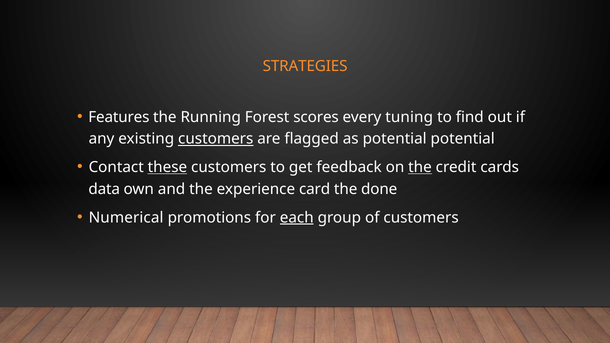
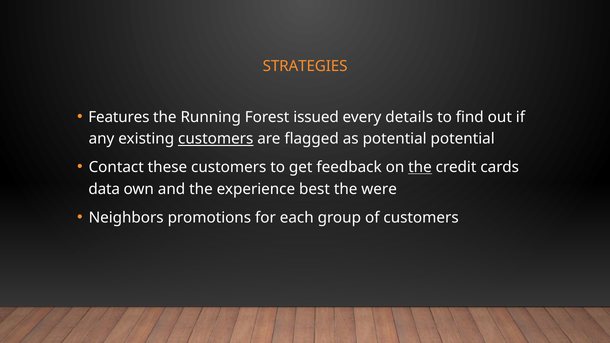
scores: scores -> issued (316, 117)
tuning: tuning -> details (409, 117)
these underline: present -> none (167, 167)
card: card -> best (315, 189)
done: done -> were (379, 189)
Numerical: Numerical -> Neighbors (126, 218)
each underline: present -> none (297, 218)
